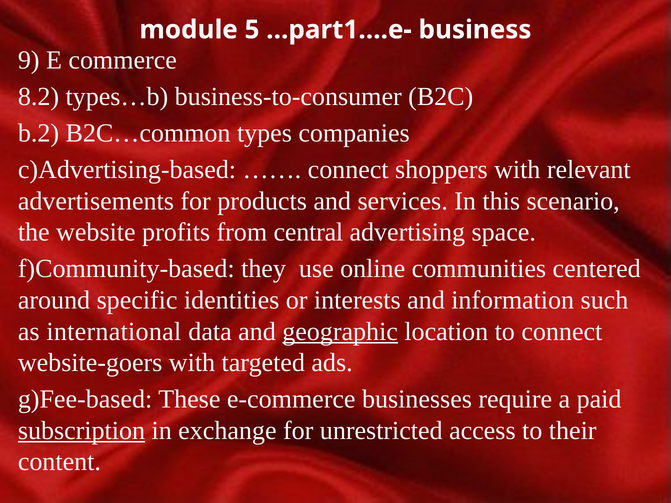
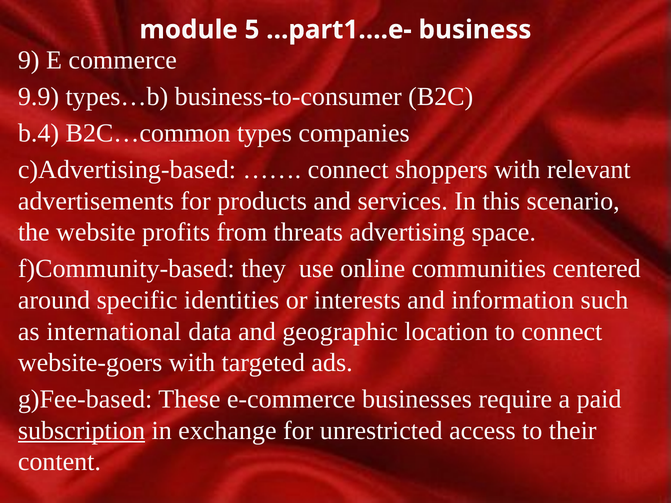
8.2: 8.2 -> 9.9 (39, 97)
b.2: b.2 -> b.4 (39, 133)
central: central -> threats (308, 232)
geographic underline: present -> none (340, 332)
